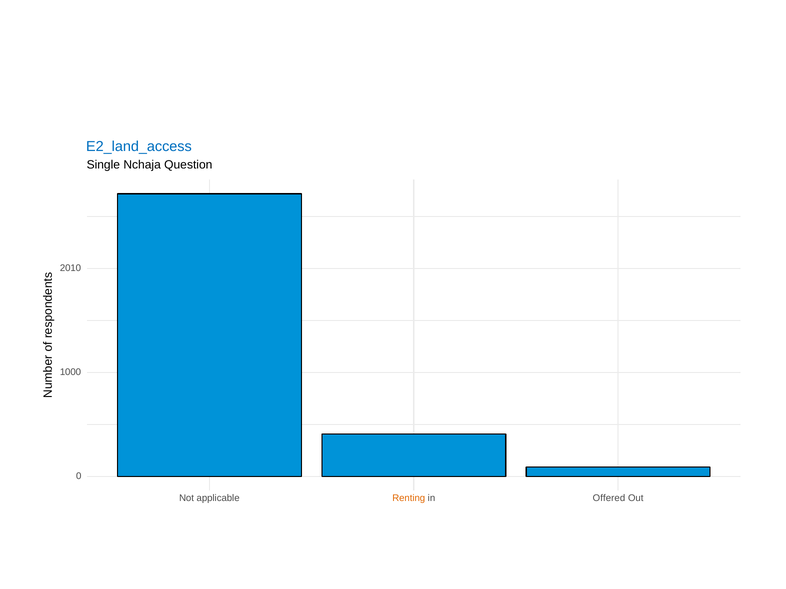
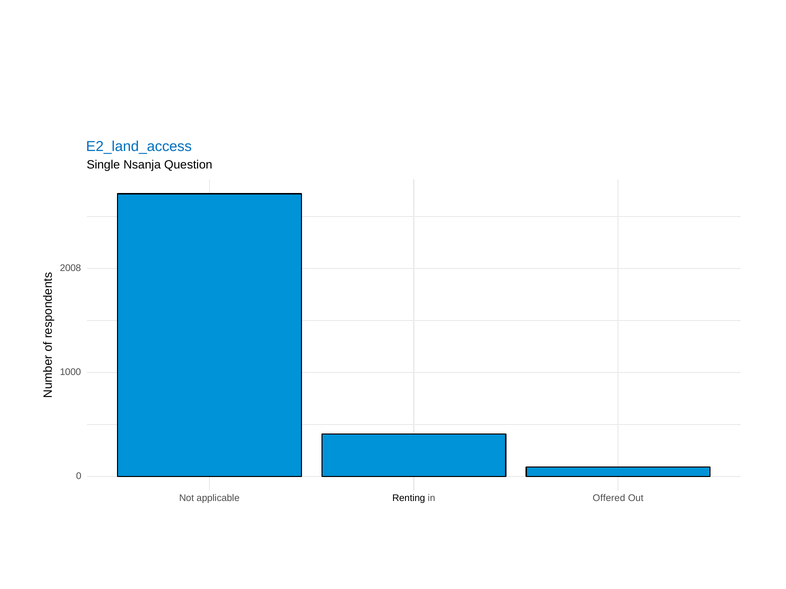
Nchaja: Nchaja -> Nsanja (142, 165)
2010: 2010 -> 2008 (70, 268)
Renting colour: orange -> black (409, 499)
